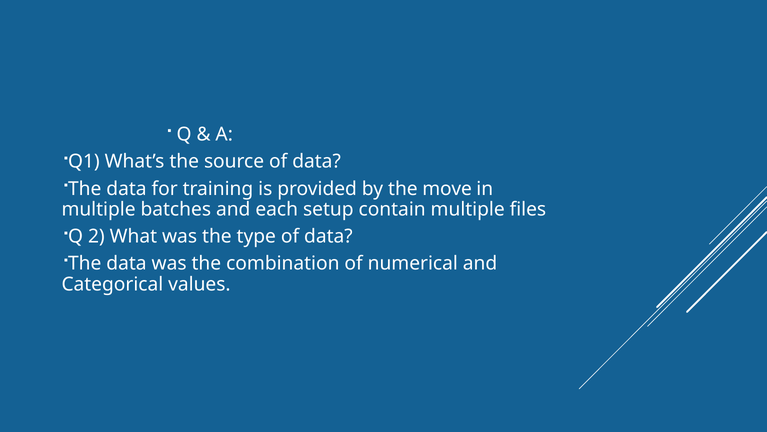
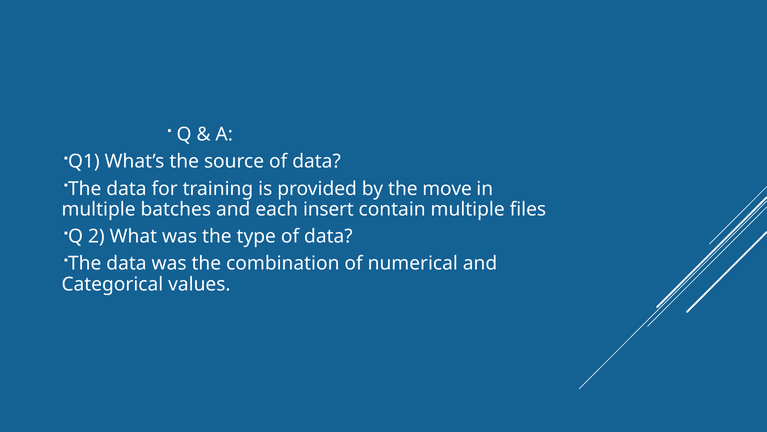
setup: setup -> insert (328, 209)
